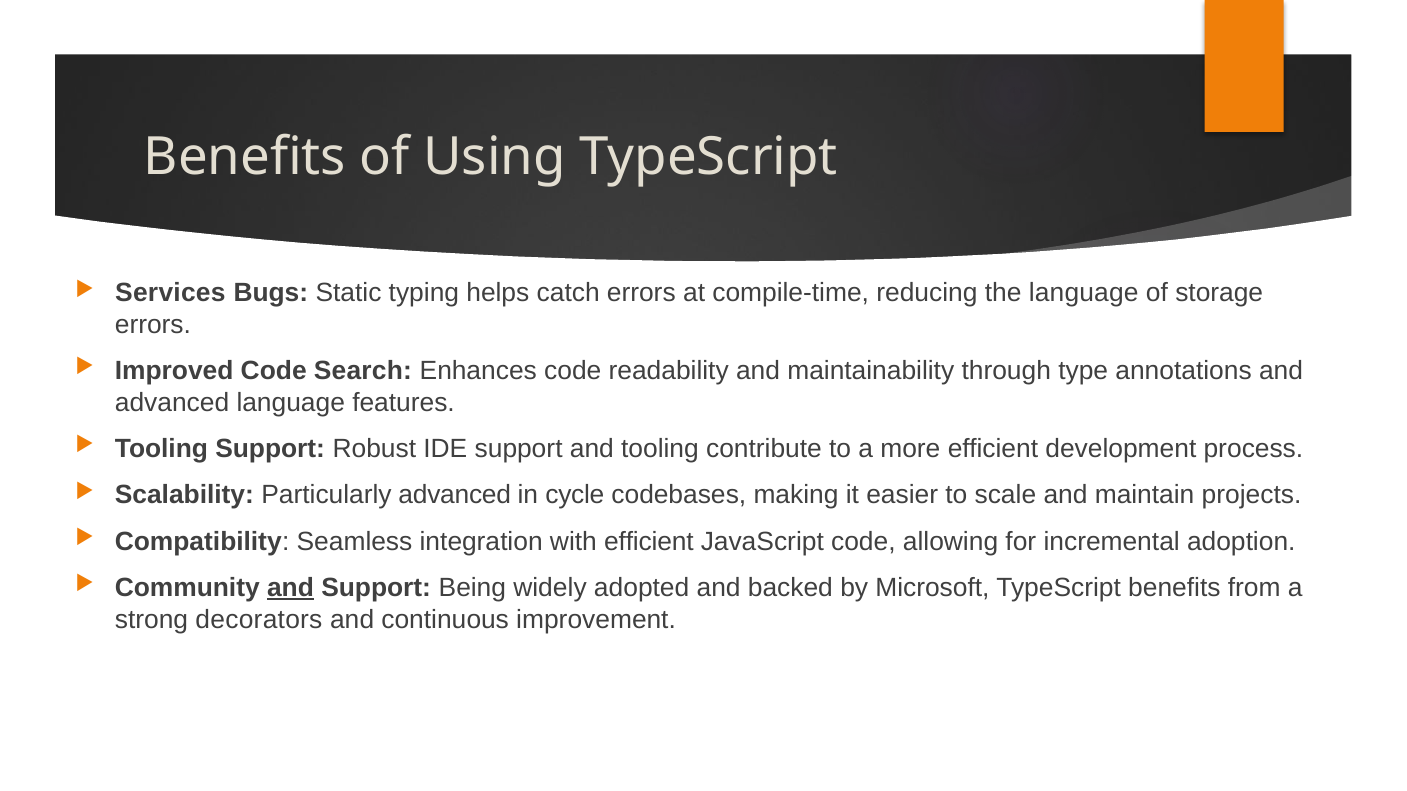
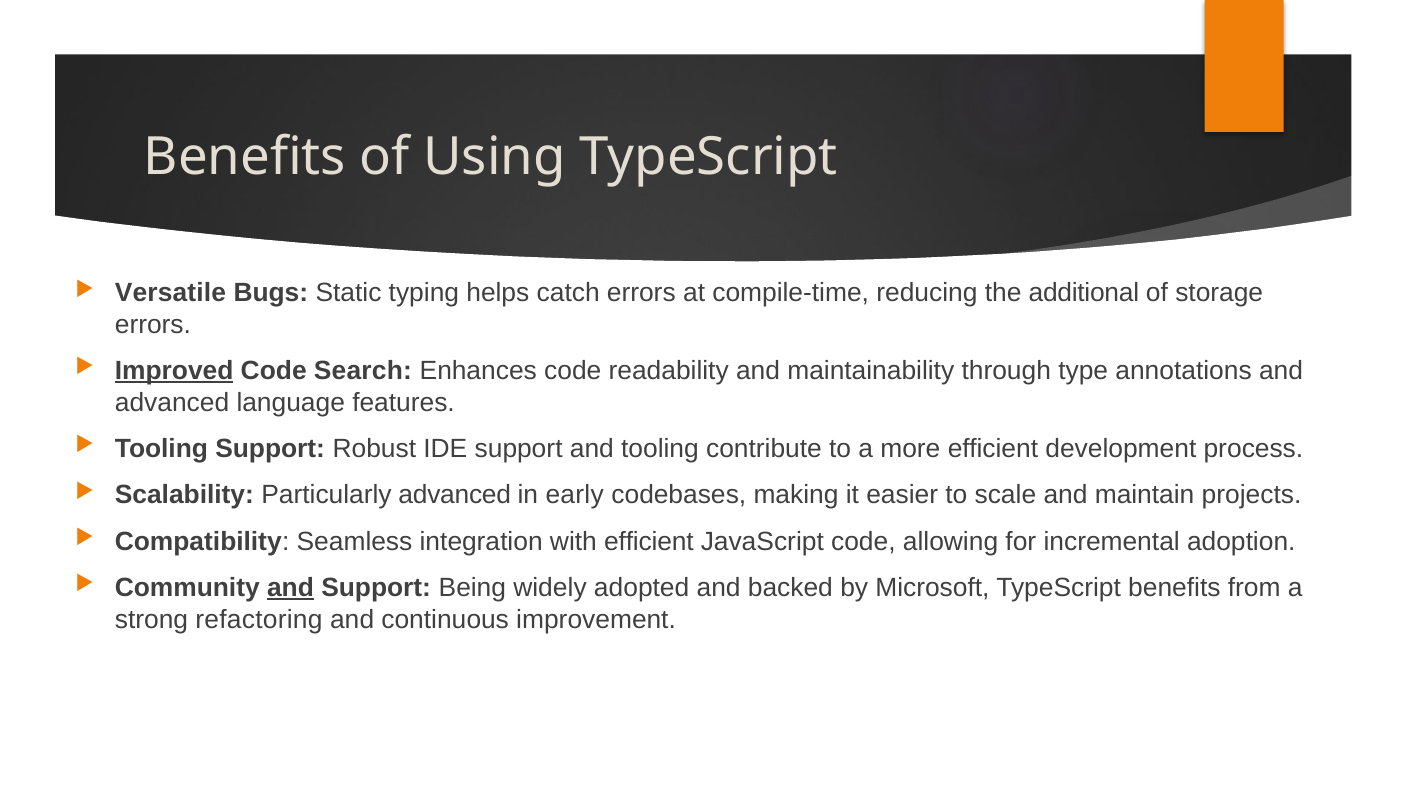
Services: Services -> Versatile (170, 293)
the language: language -> additional (1084, 293)
Improved underline: none -> present (174, 371)
cycle: cycle -> early (575, 495)
decorators: decorators -> refactoring (259, 620)
